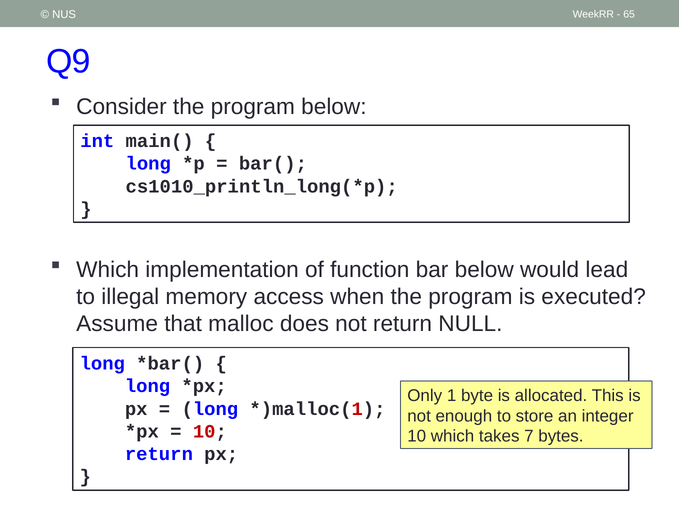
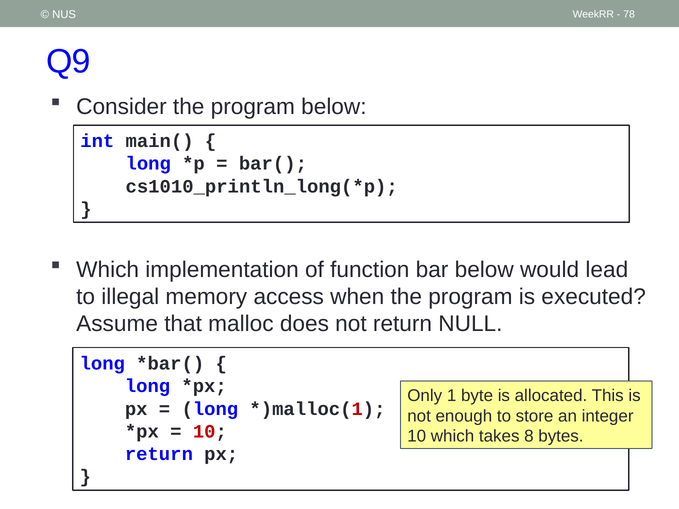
65: 65 -> 78 (629, 14)
7: 7 -> 8 (529, 437)
